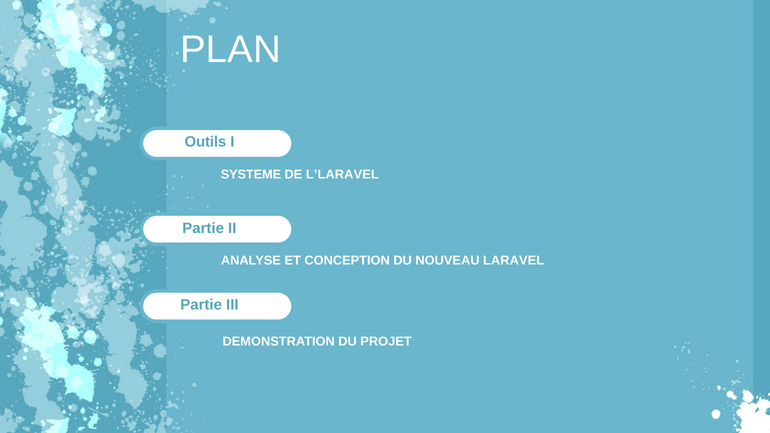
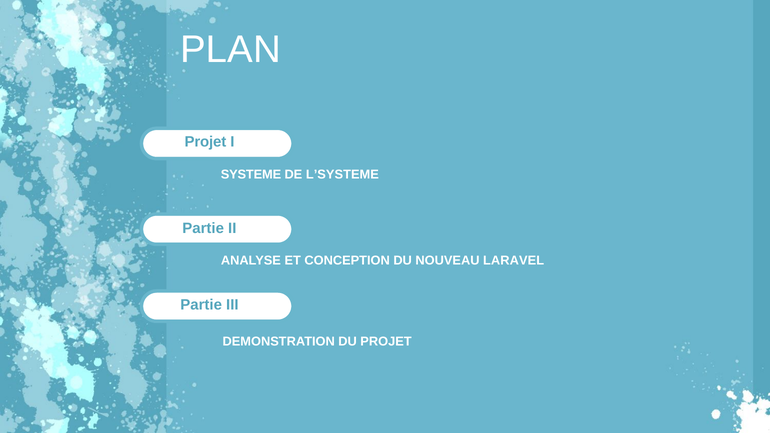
Outils: Outils -> Projet (205, 142)
L’LARAVEL: L’LARAVEL -> L’SYSTEME (342, 174)
